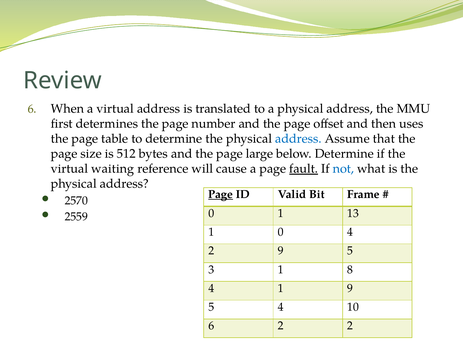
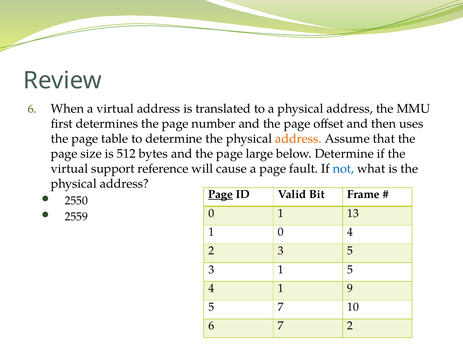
address colour: blue -> orange (298, 139)
waiting: waiting -> support (113, 169)
fault underline: present -> none (304, 169)
2570: 2570 -> 2550 (76, 201)
2 9: 9 -> 3 (281, 251)
1 8: 8 -> 5 (350, 270)
5 4: 4 -> 7 (281, 307)
6 2: 2 -> 7 (281, 326)
